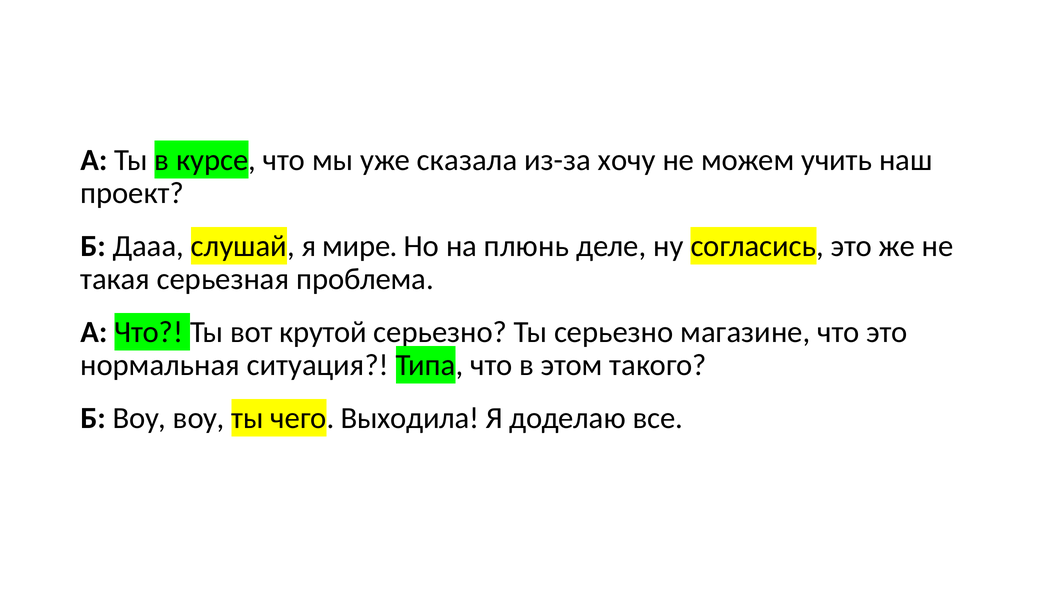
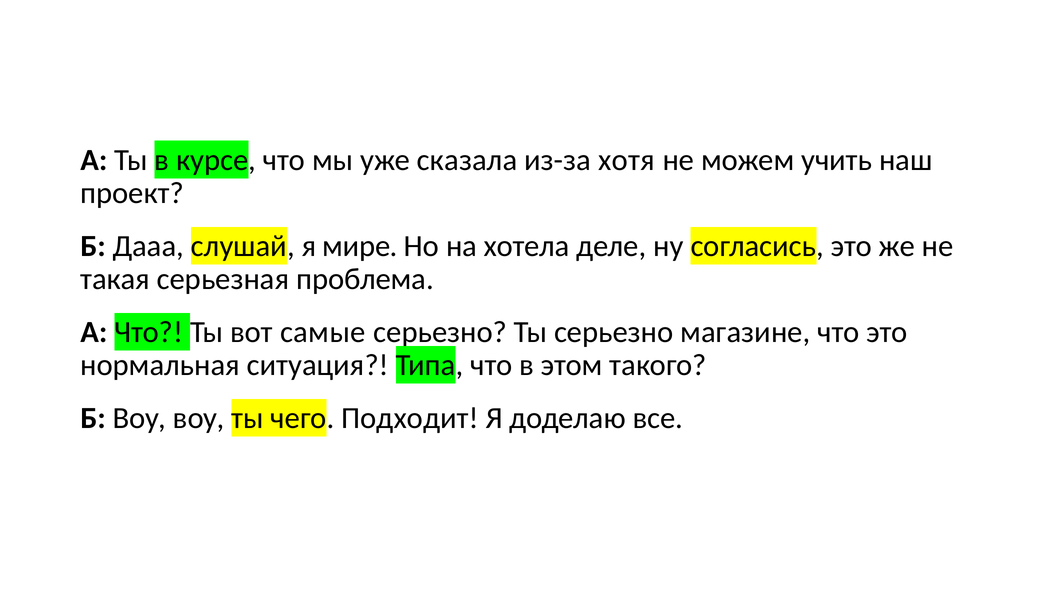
хочу: хочу -> хотя (627, 160)
плюнь: плюнь -> хотела (527, 246)
крутой: крутой -> самые (323, 332)
Выходила: Выходила -> Подходит (410, 418)
